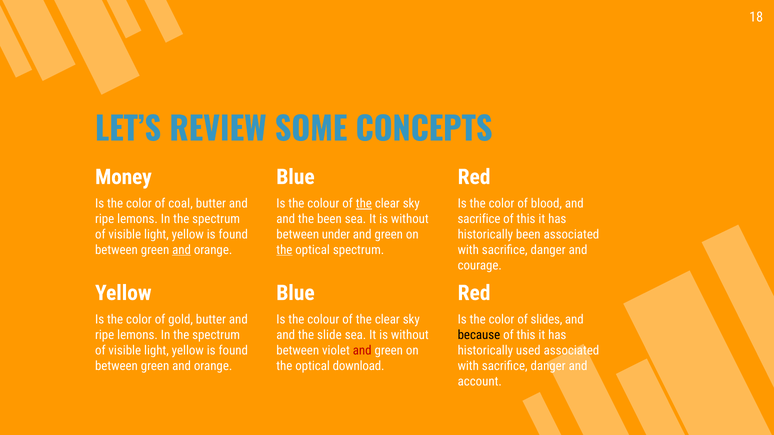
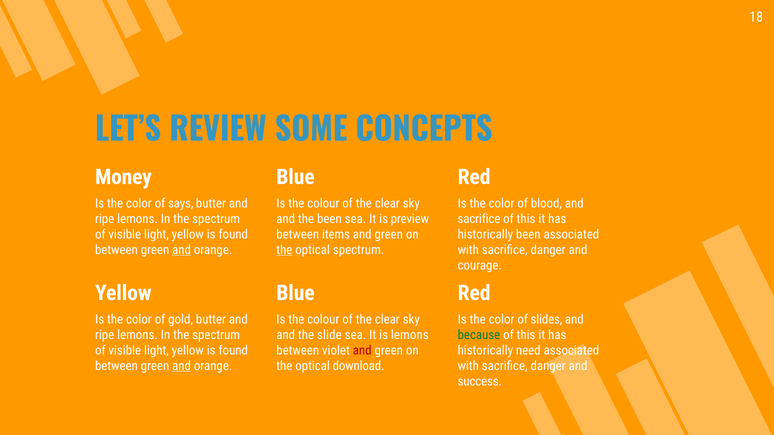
coal: coal -> says (181, 204)
the underline: present -> none (364, 204)
without: without -> preview (410, 219)
under: under -> items (336, 235)
without: without -> lemons (410, 335)
because colour: black -> green (479, 335)
used: used -> need (528, 351)
and underline: none -> present (182, 366)
account: account -> success (480, 382)
